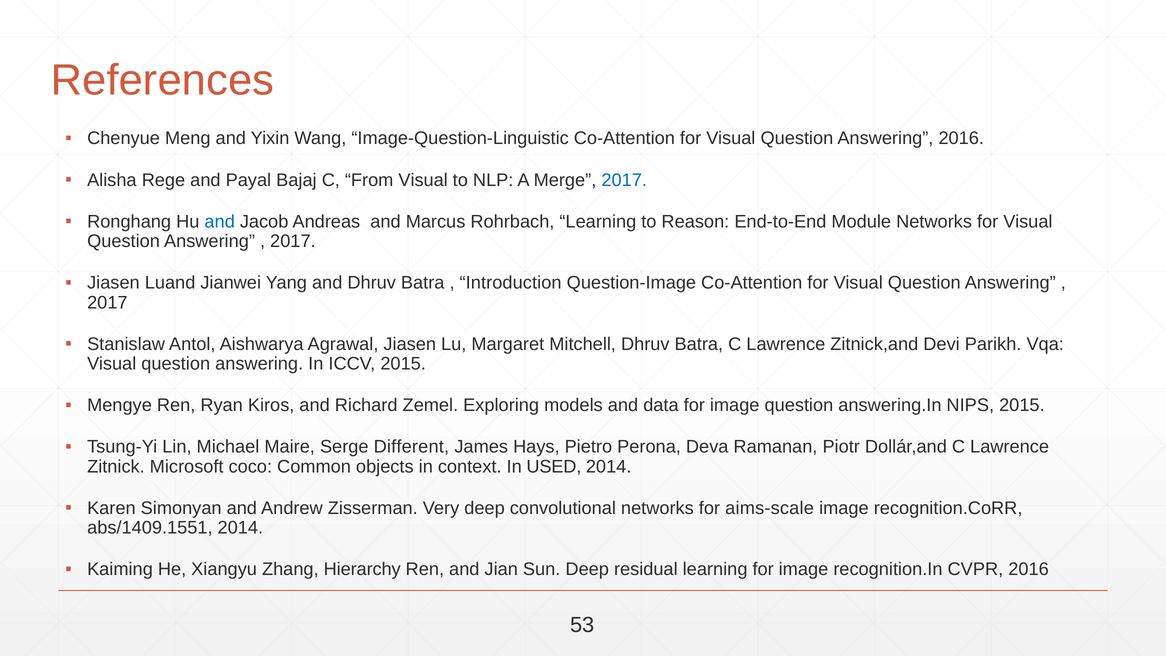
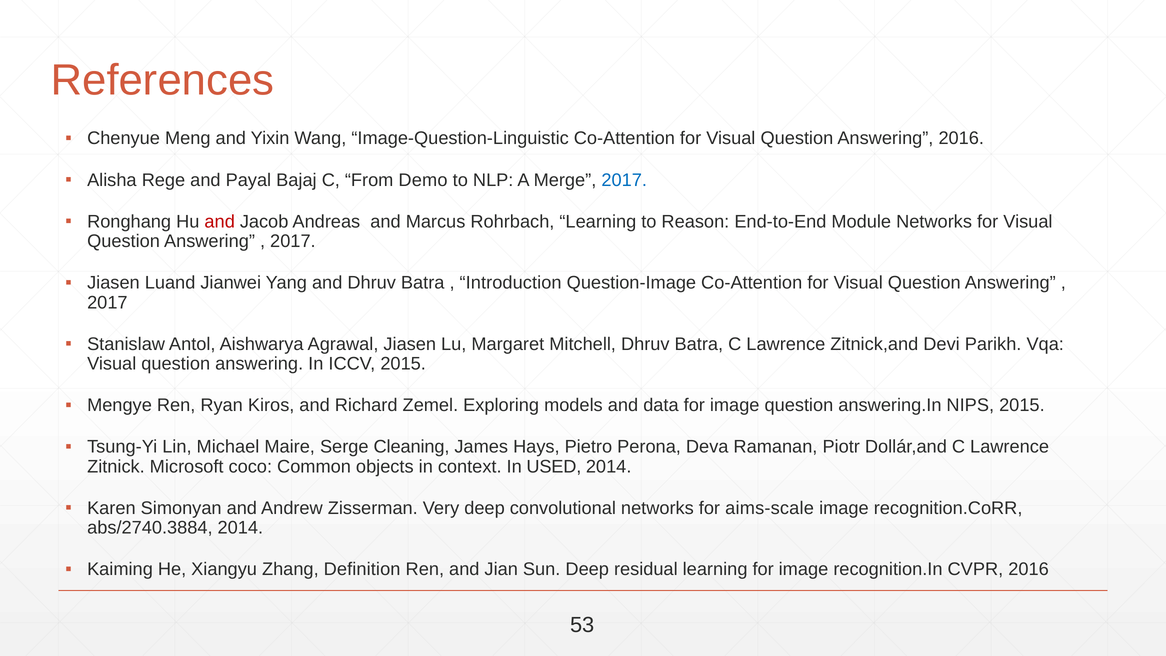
From Visual: Visual -> Demo (423, 180)
and colour: blue -> red (220, 222)
Different: Different -> Cleaning (412, 447)
abs/1409.1551: abs/1409.1551 -> abs/2740.3884 (150, 528)
Hierarchy: Hierarchy -> Definition (362, 569)
